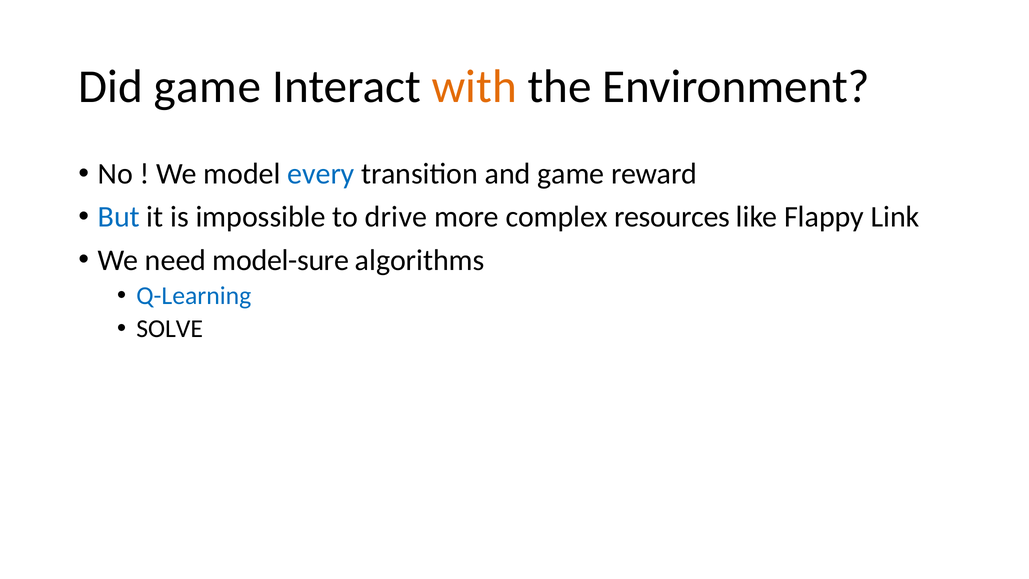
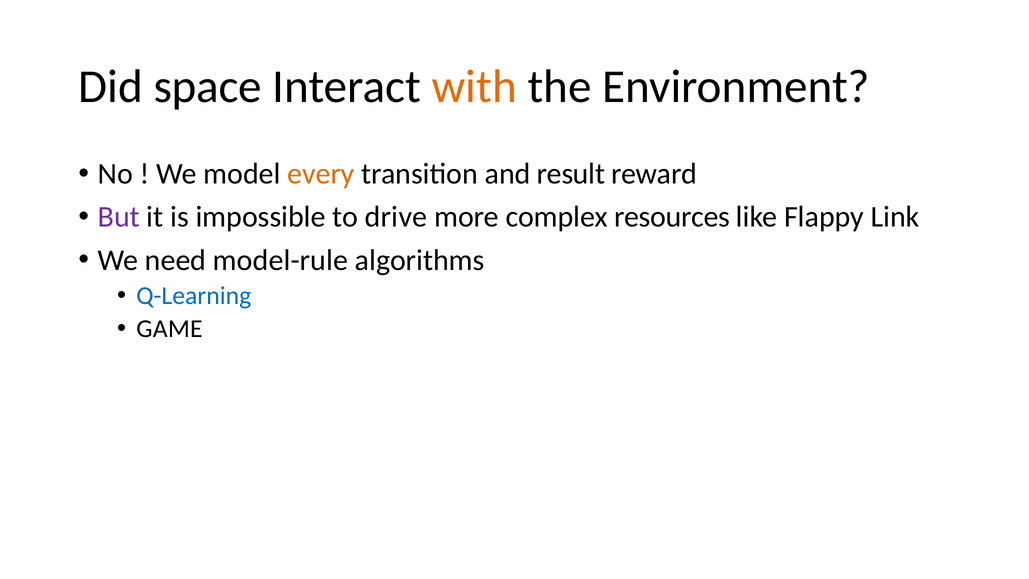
Did game: game -> space (208, 86)
every colour: blue -> orange (321, 174)
and game: game -> result (571, 174)
But colour: blue -> purple (119, 217)
model-sure: model-sure -> model-rule (281, 260)
SOLVE: SOLVE -> GAME (169, 329)
